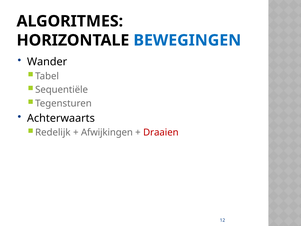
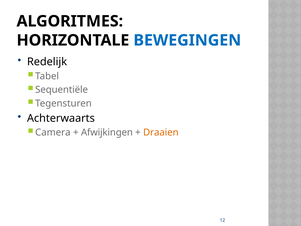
Wander: Wander -> Redelijk (47, 62)
Redelijk: Redelijk -> Camera (53, 132)
Draaien colour: red -> orange (161, 132)
